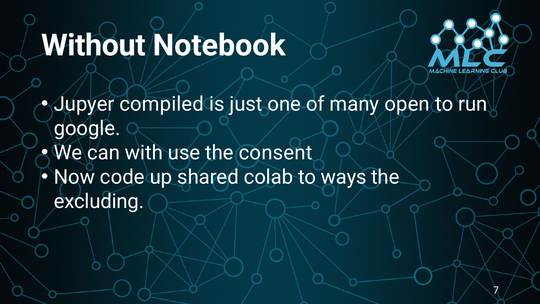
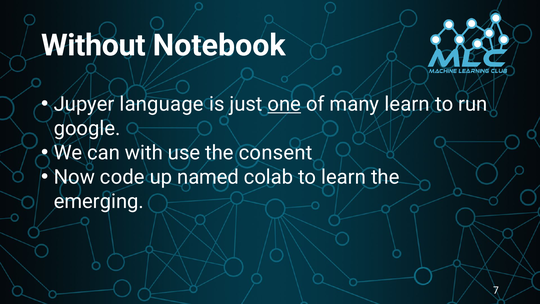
compiled: compiled -> language (162, 104)
one underline: none -> present (284, 104)
many open: open -> learn (407, 104)
shared: shared -> named (208, 177)
to ways: ways -> learn (344, 177)
excluding: excluding -> emerging (99, 201)
